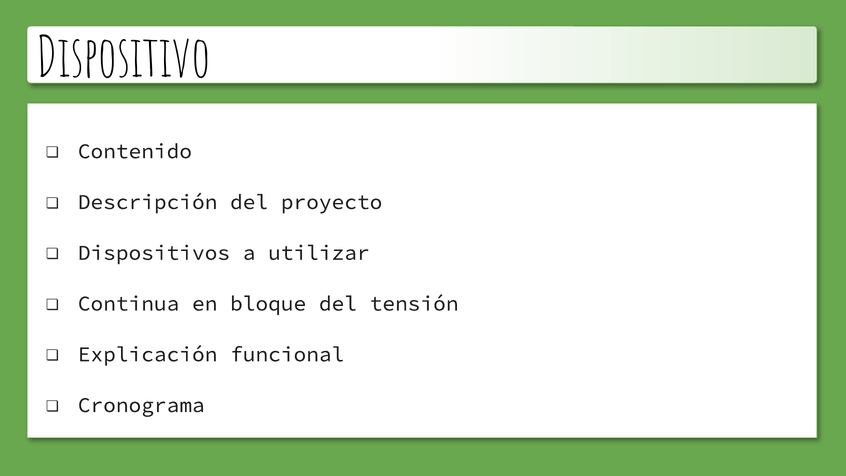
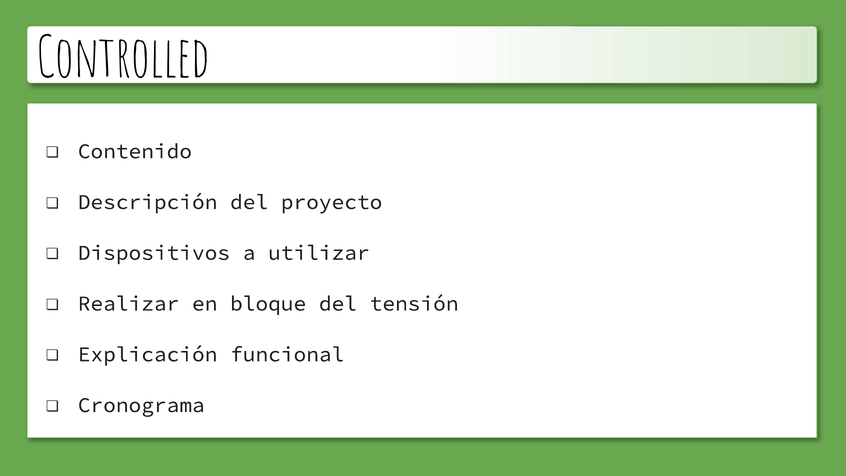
Dispositivo: Dispositivo -> Controlled (123, 58)
Continua: Continua -> Realizar (129, 304)
